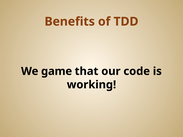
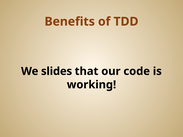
game: game -> slides (57, 71)
